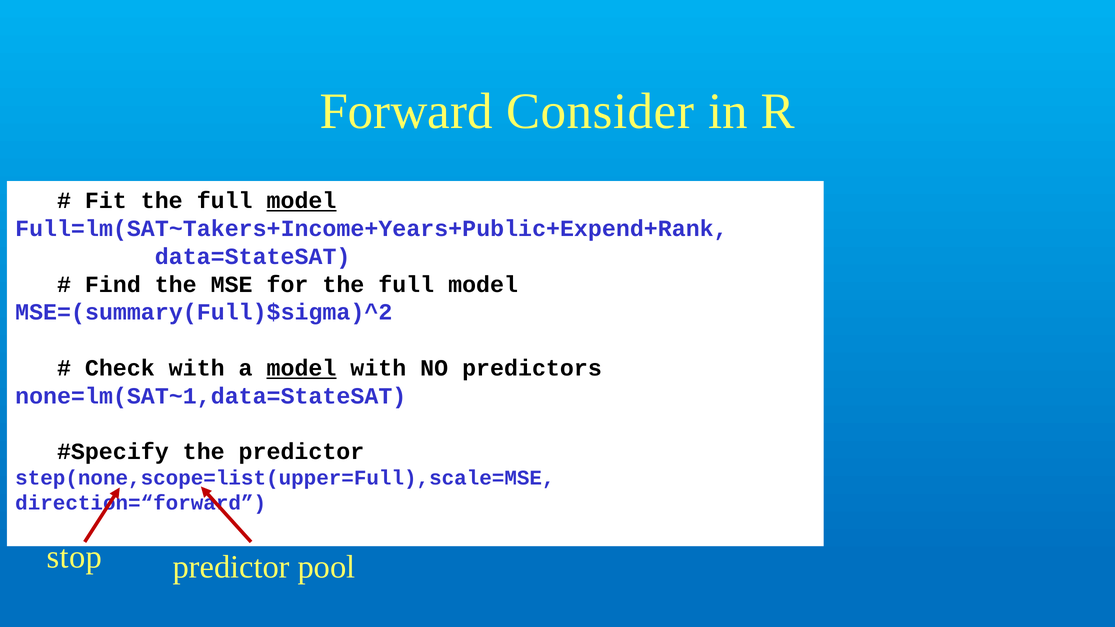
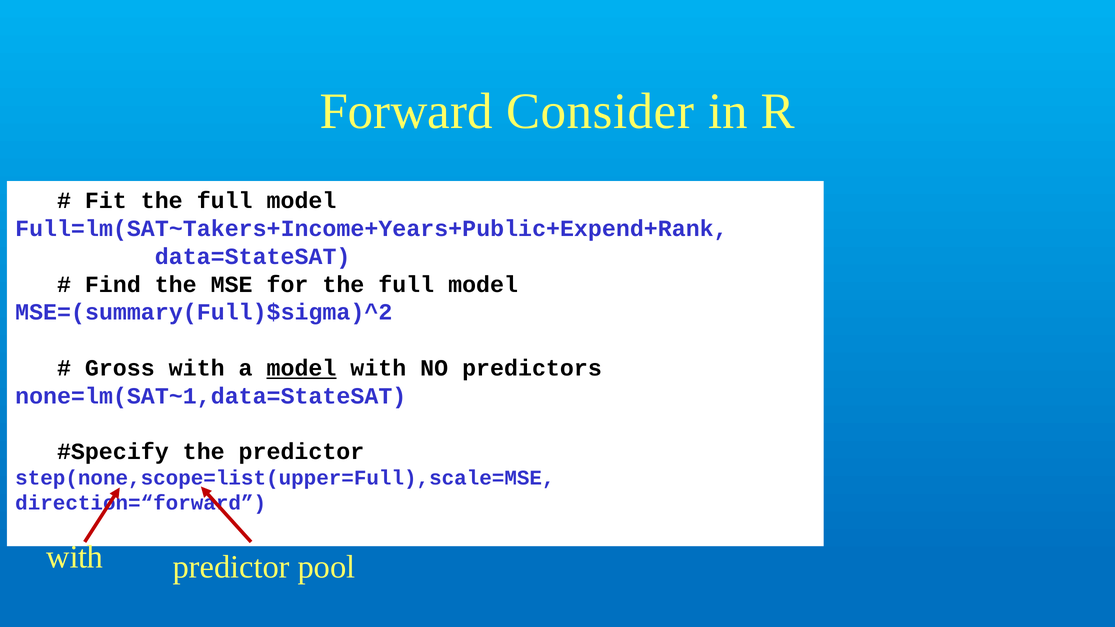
model underline: present -> none (301, 201)
Check: Check -> Gross (120, 368)
stop: stop -> with (75, 557)
